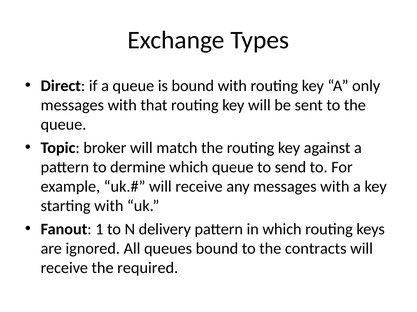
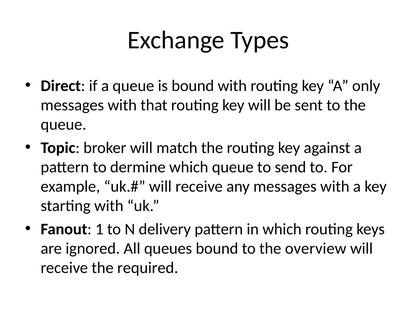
contracts: contracts -> overview (316, 249)
